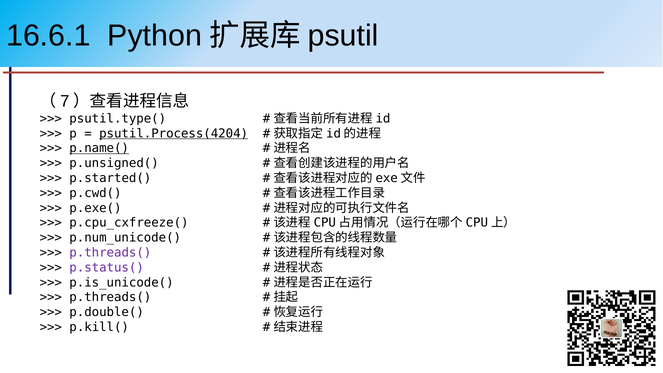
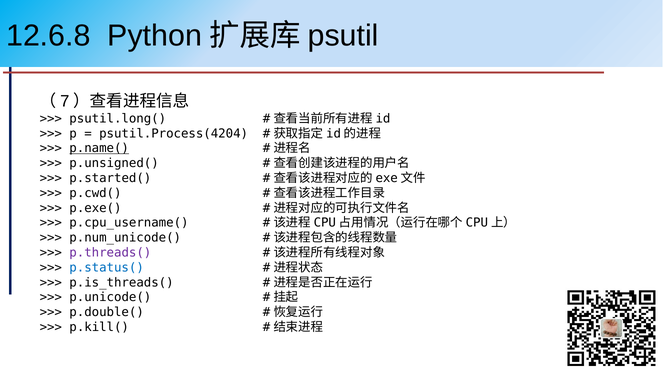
16.6.1: 16.6.1 -> 12.6.8 (48, 36)
psutil.type(: psutil.type( -> psutil.long( (118, 119)
psutil.Process(4204 underline: present -> none (174, 133)
p.cpu_cxfreeze(: p.cpu_cxfreeze( -> p.cpu_username( (129, 223)
p.status( colour: purple -> blue (107, 268)
p.is_unicode(: p.is_unicode( -> p.is_threads( (122, 282)
p.threads(: p.threads( -> p.unicode( (110, 297)
